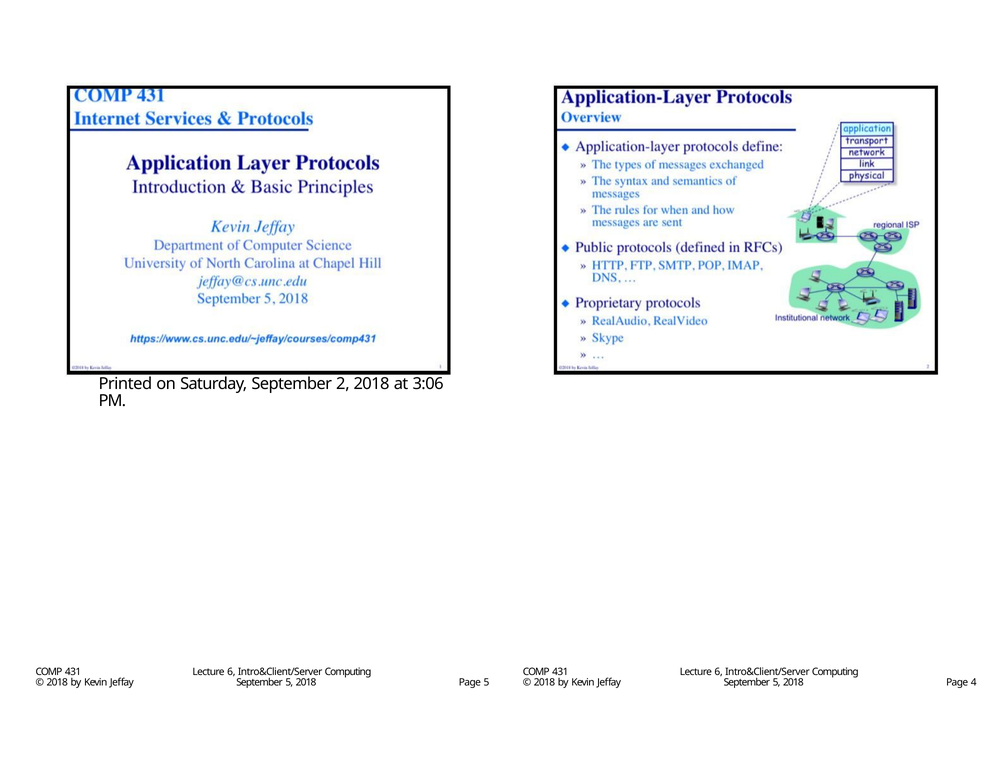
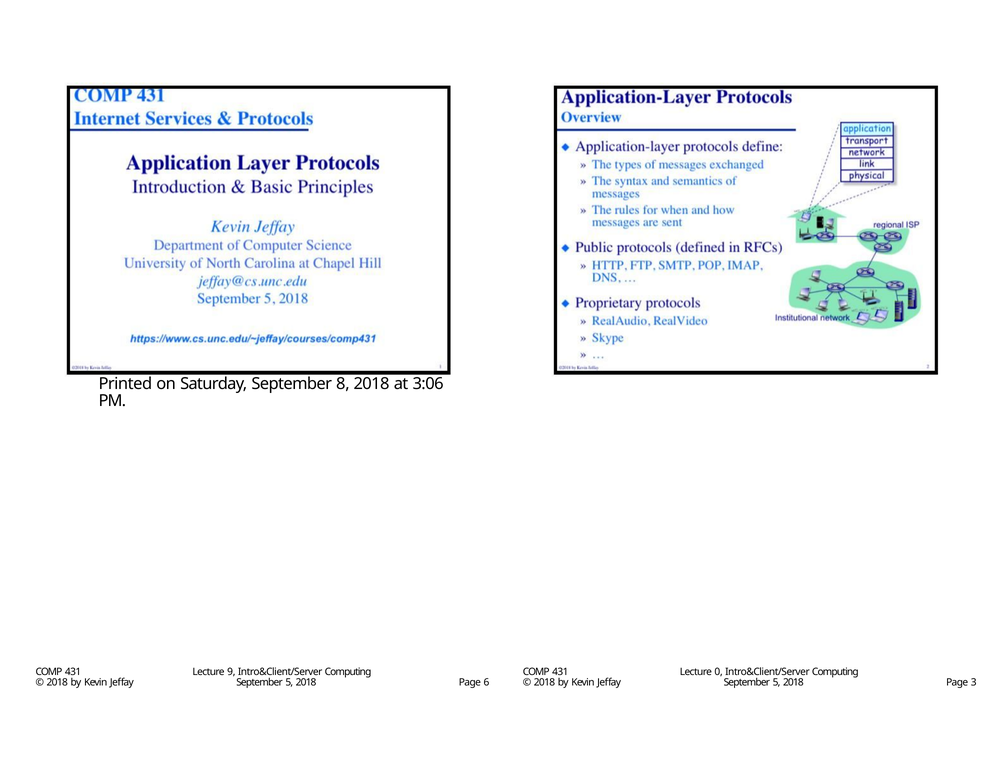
2: 2 -> 8 (343, 384)
6: 6 -> 9 (231, 672)
6: 6 -> 0 (719, 672)
Page 5: 5 -> 6 (486, 683)
4: 4 -> 3 (974, 683)
